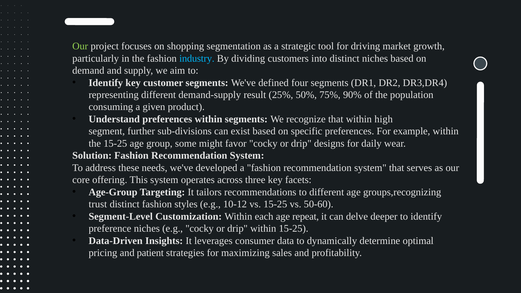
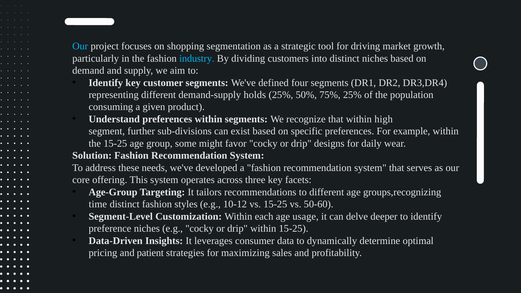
Our colour: light green -> light blue (80, 46)
result: result -> holds (255, 95)
75% 90%: 90% -> 25% (352, 95)
trust: trust -> time (98, 204)
repeat: repeat -> usage (306, 216)
